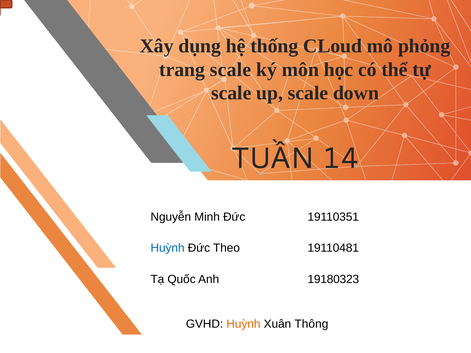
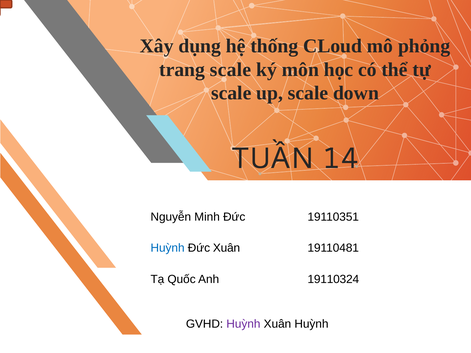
Đức Theo: Theo -> Xuân (227, 248)
19180323: 19180323 -> 19110324 (333, 279)
Huỳnh colour: orange -> purple (243, 324)
Xuân Thông: Thông -> Huỳnh (311, 324)
